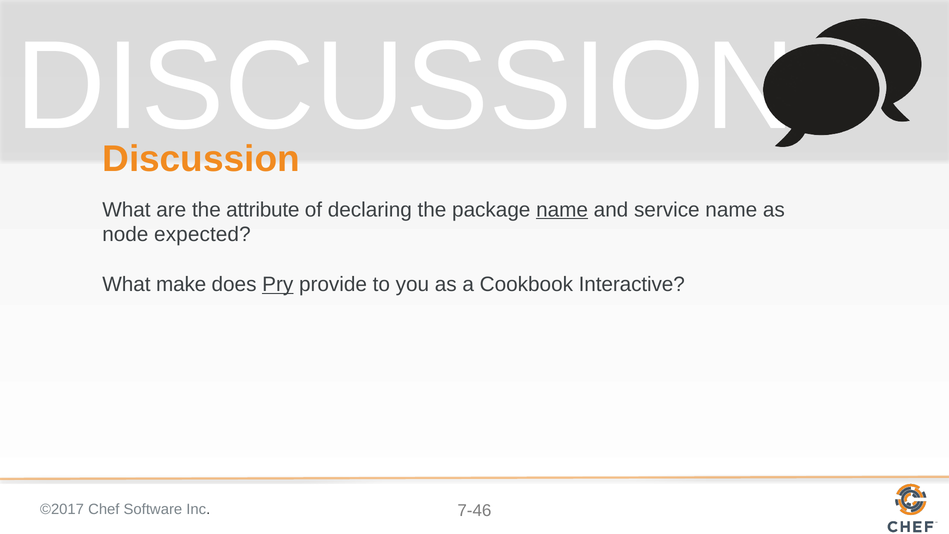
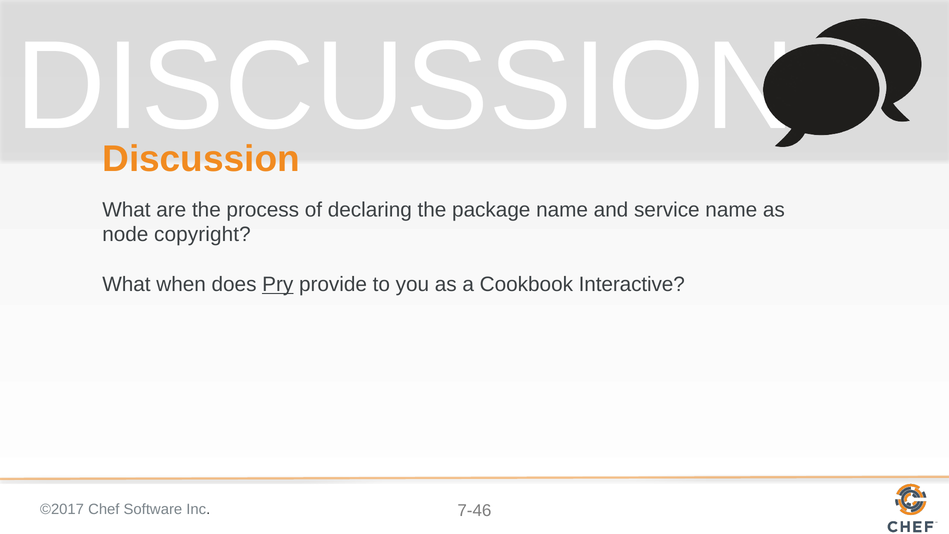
attribute: attribute -> process (263, 210)
name underline: present -> none (562, 210)
expected: expected -> copyright (202, 235)
make: make -> when (181, 284)
